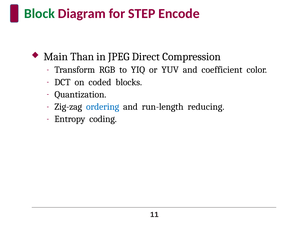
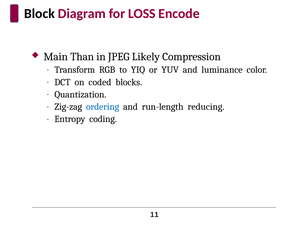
Block colour: green -> black (40, 14)
STEP: STEP -> LOSS (142, 14)
Direct: Direct -> Likely (146, 57)
coefficient: coefficient -> luminance (222, 70)
